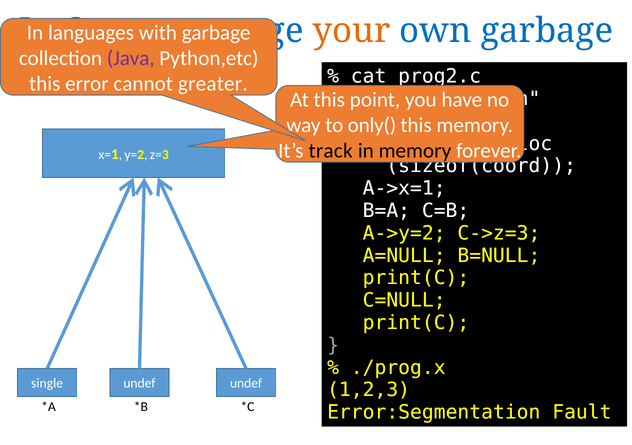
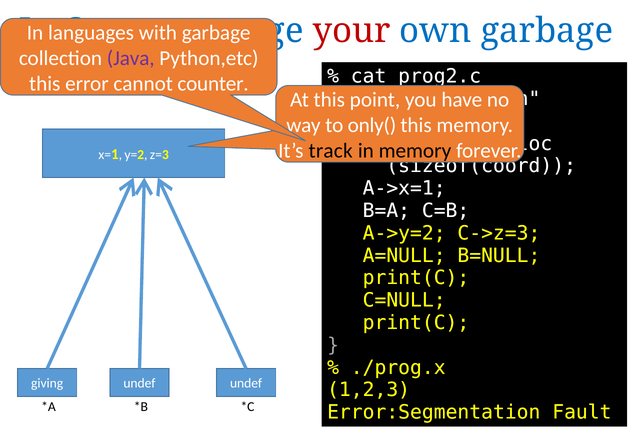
your colour: orange -> red (351, 31)
greater: greater -> counter (213, 84)
single: single -> giving (47, 384)
